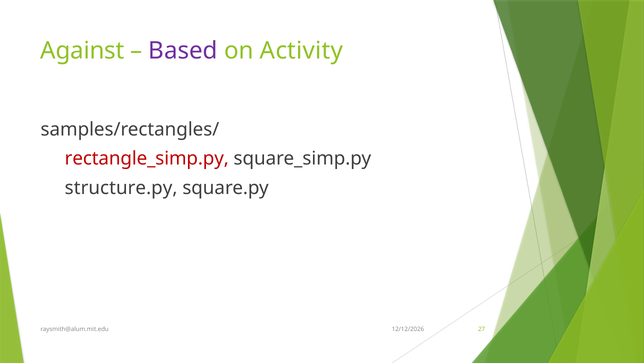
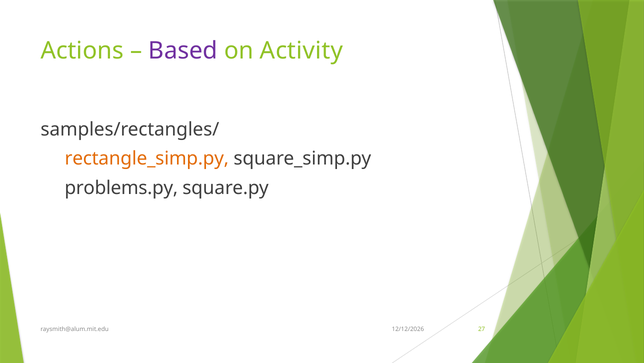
Against: Against -> Actions (82, 51)
rectangle_simp.py colour: red -> orange (147, 158)
structure.py: structure.py -> problems.py (121, 188)
